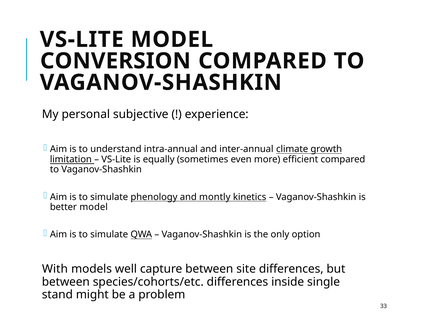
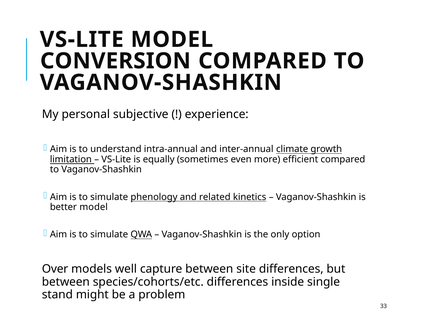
montly: montly -> related (215, 196)
With: With -> Over (55, 268)
